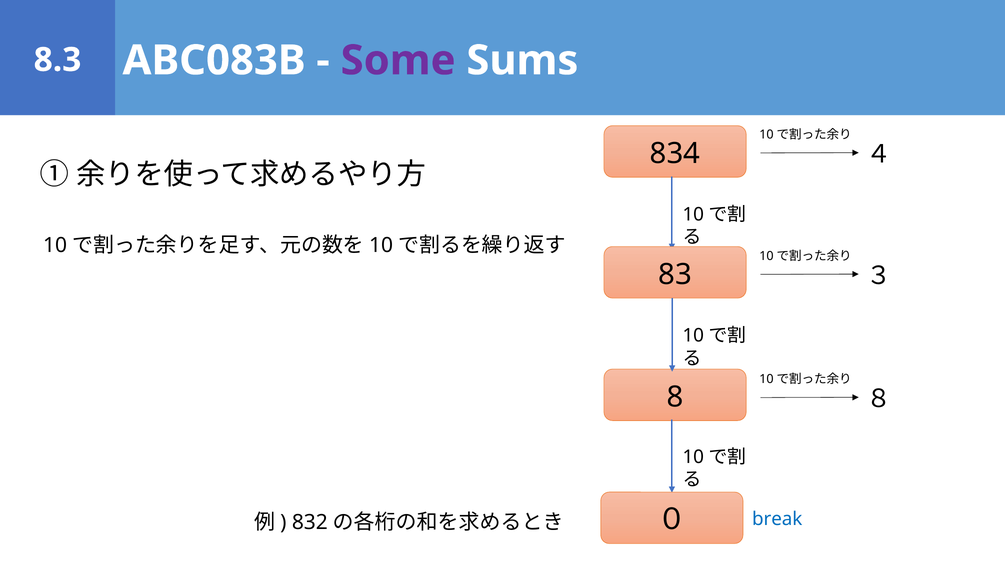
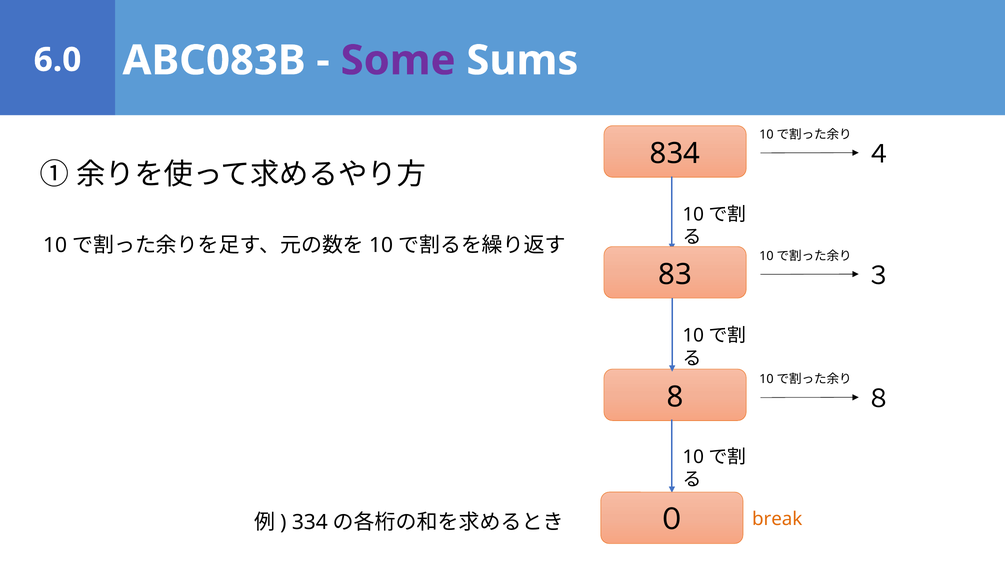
8.3: 8.3 -> 6.0 (57, 60)
break colour: blue -> orange (777, 519)
832: 832 -> 334 (310, 523)
